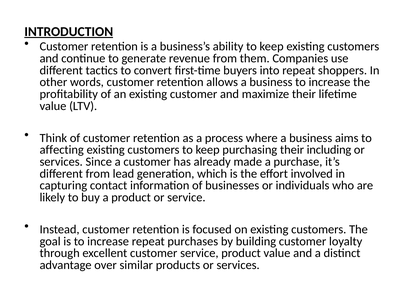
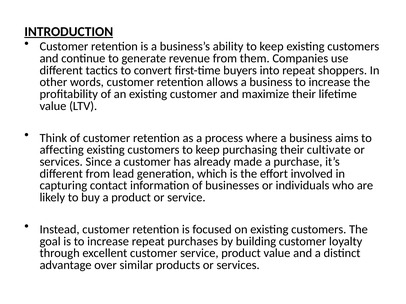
including: including -> cultivate (329, 150)
